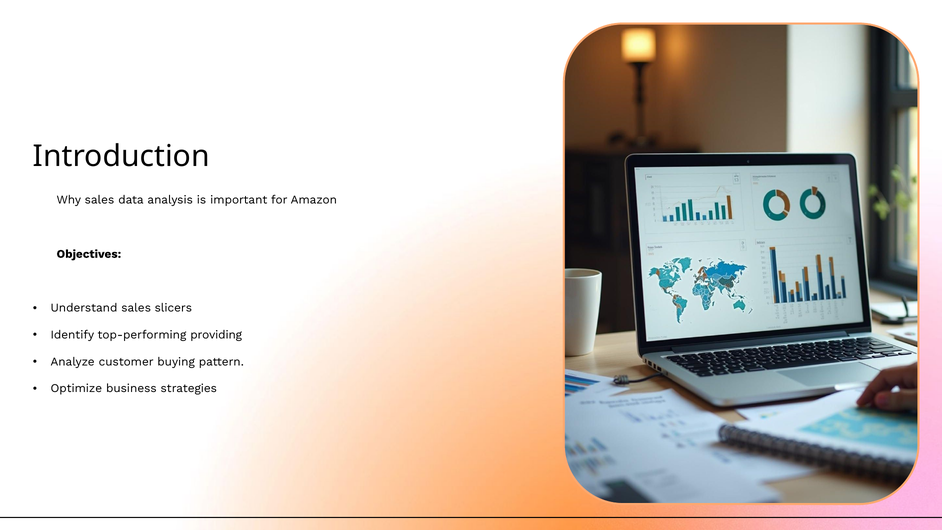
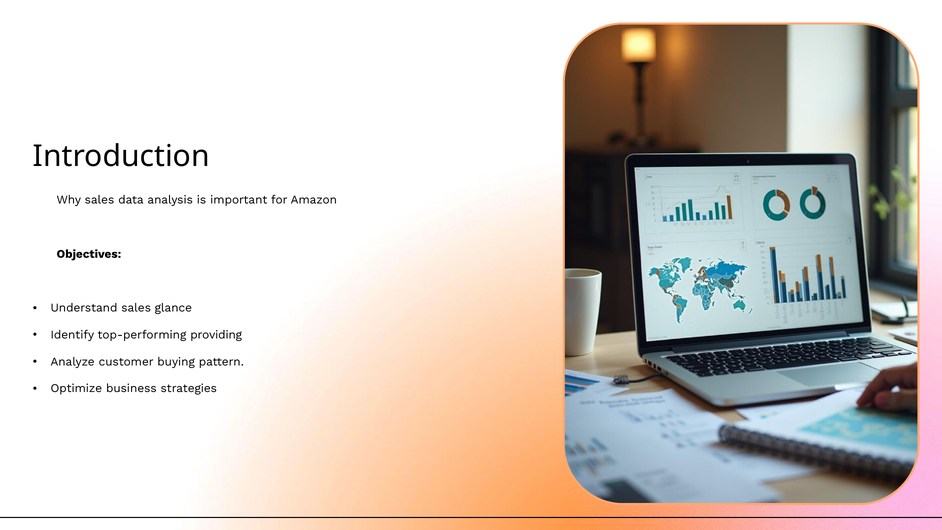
slicers: slicers -> glance (173, 308)
